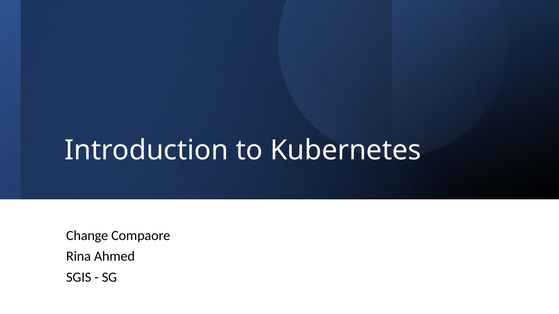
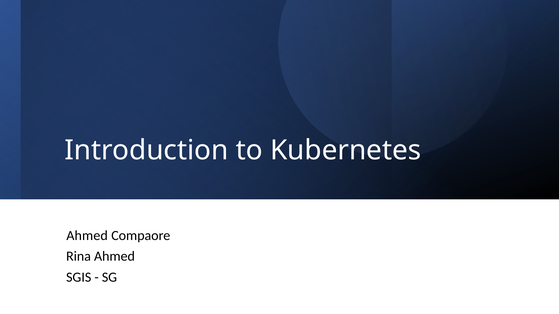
Change: Change -> Ahmed (87, 236)
